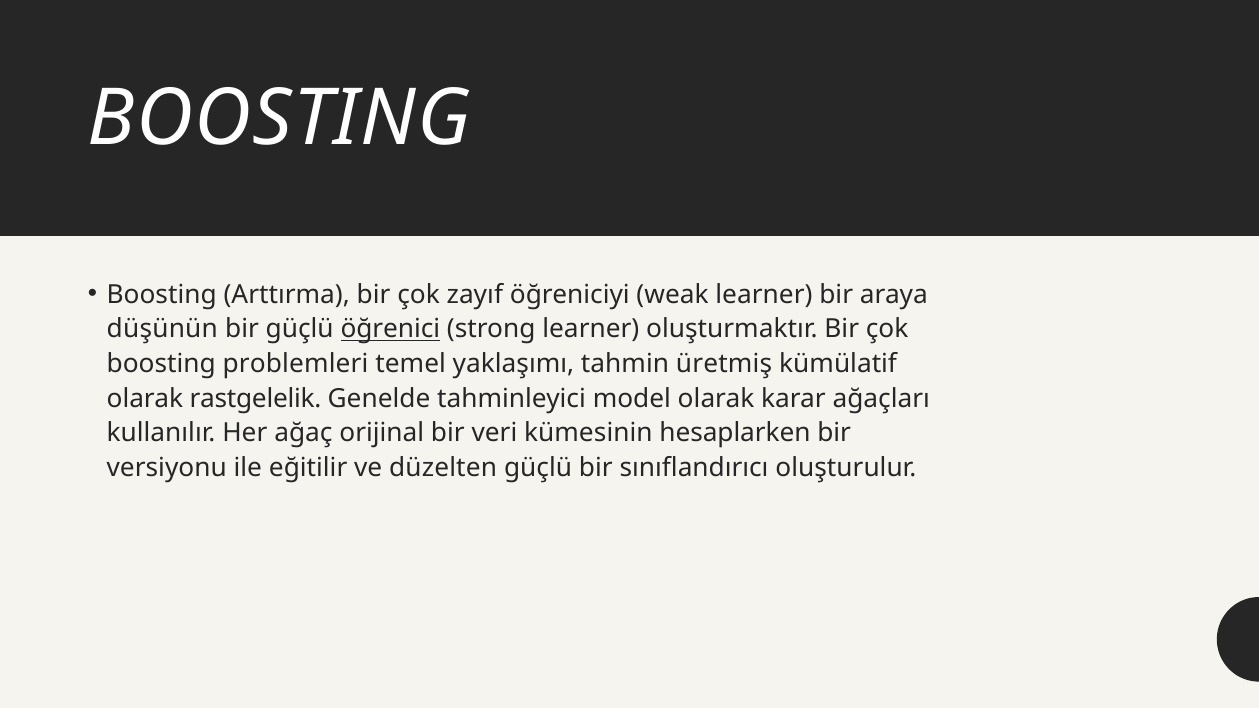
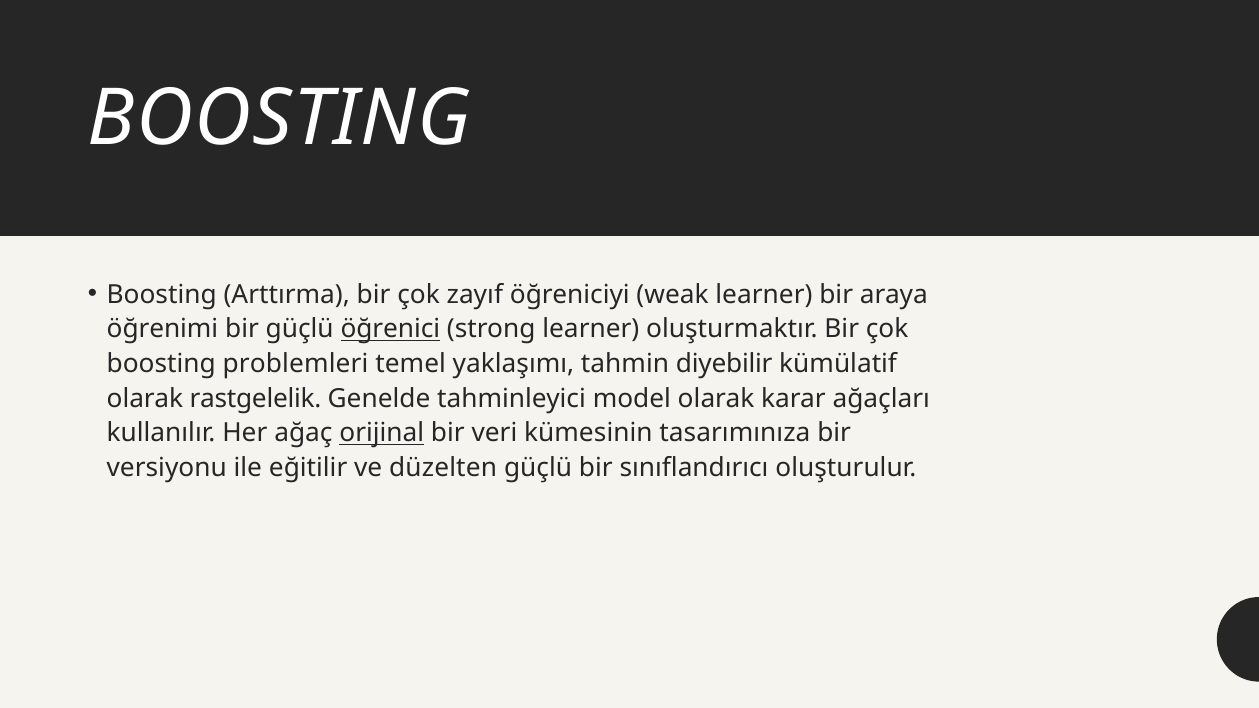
düşünün: düşünün -> öğrenimi (162, 329)
üretmiş: üretmiş -> diyebilir (724, 364)
orijinal underline: none -> present (382, 433)
hesaplarken: hesaplarken -> tasarımınıza (735, 433)
